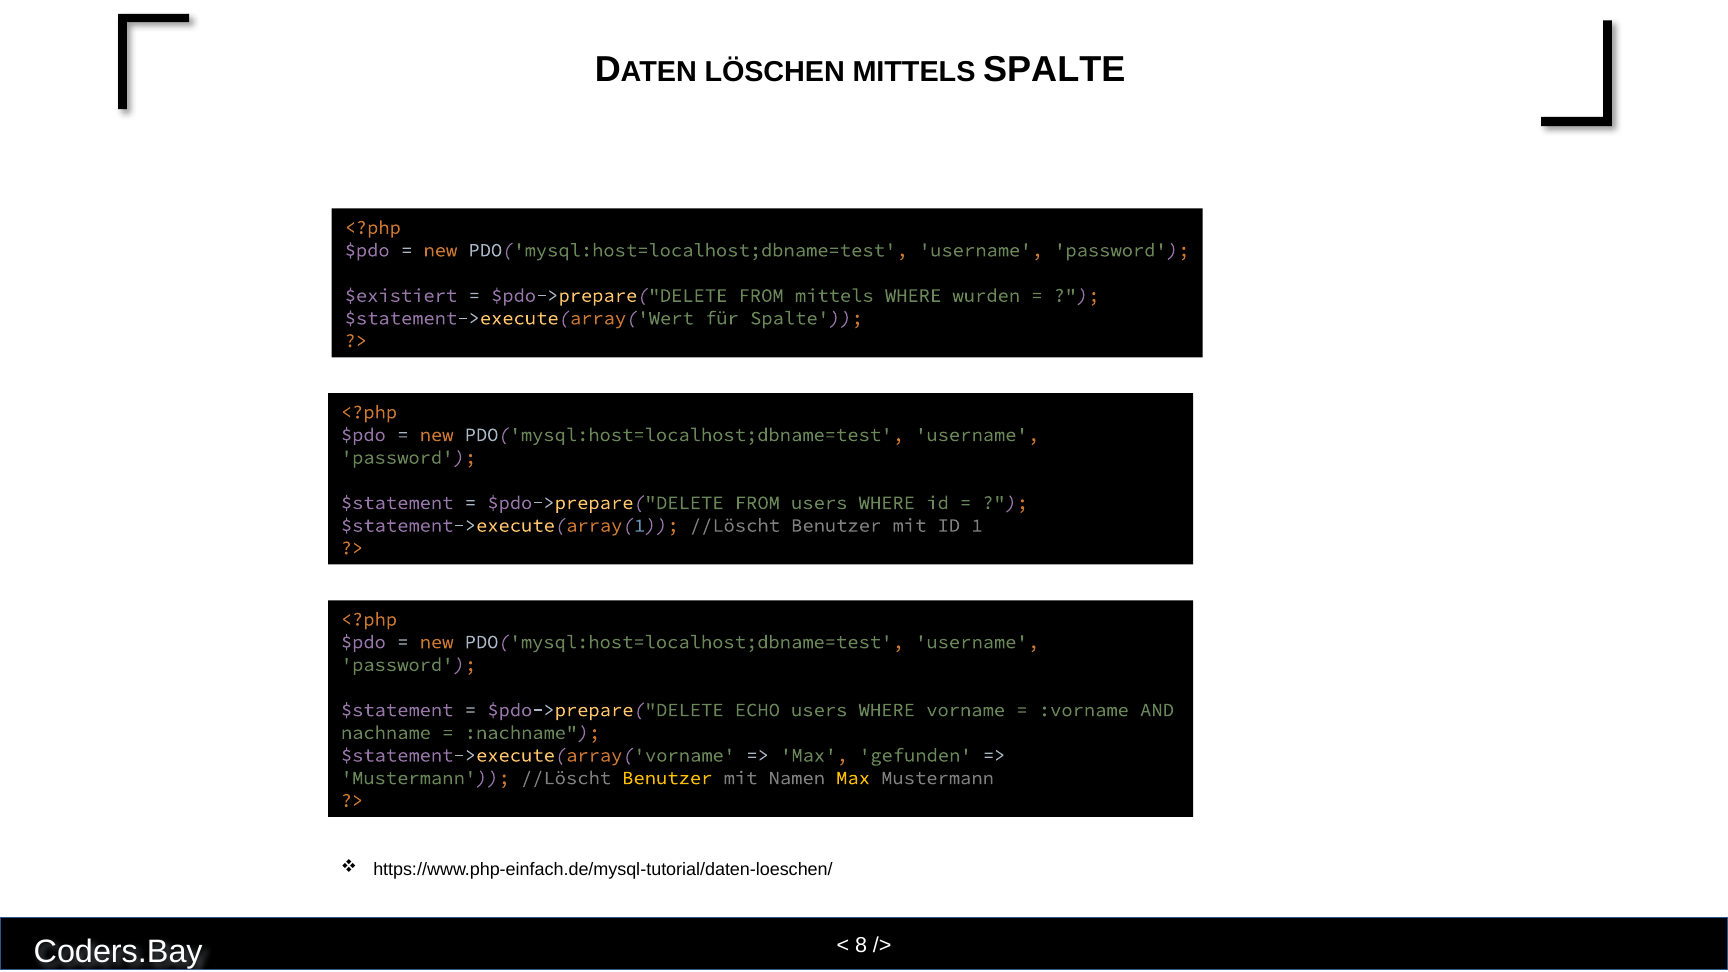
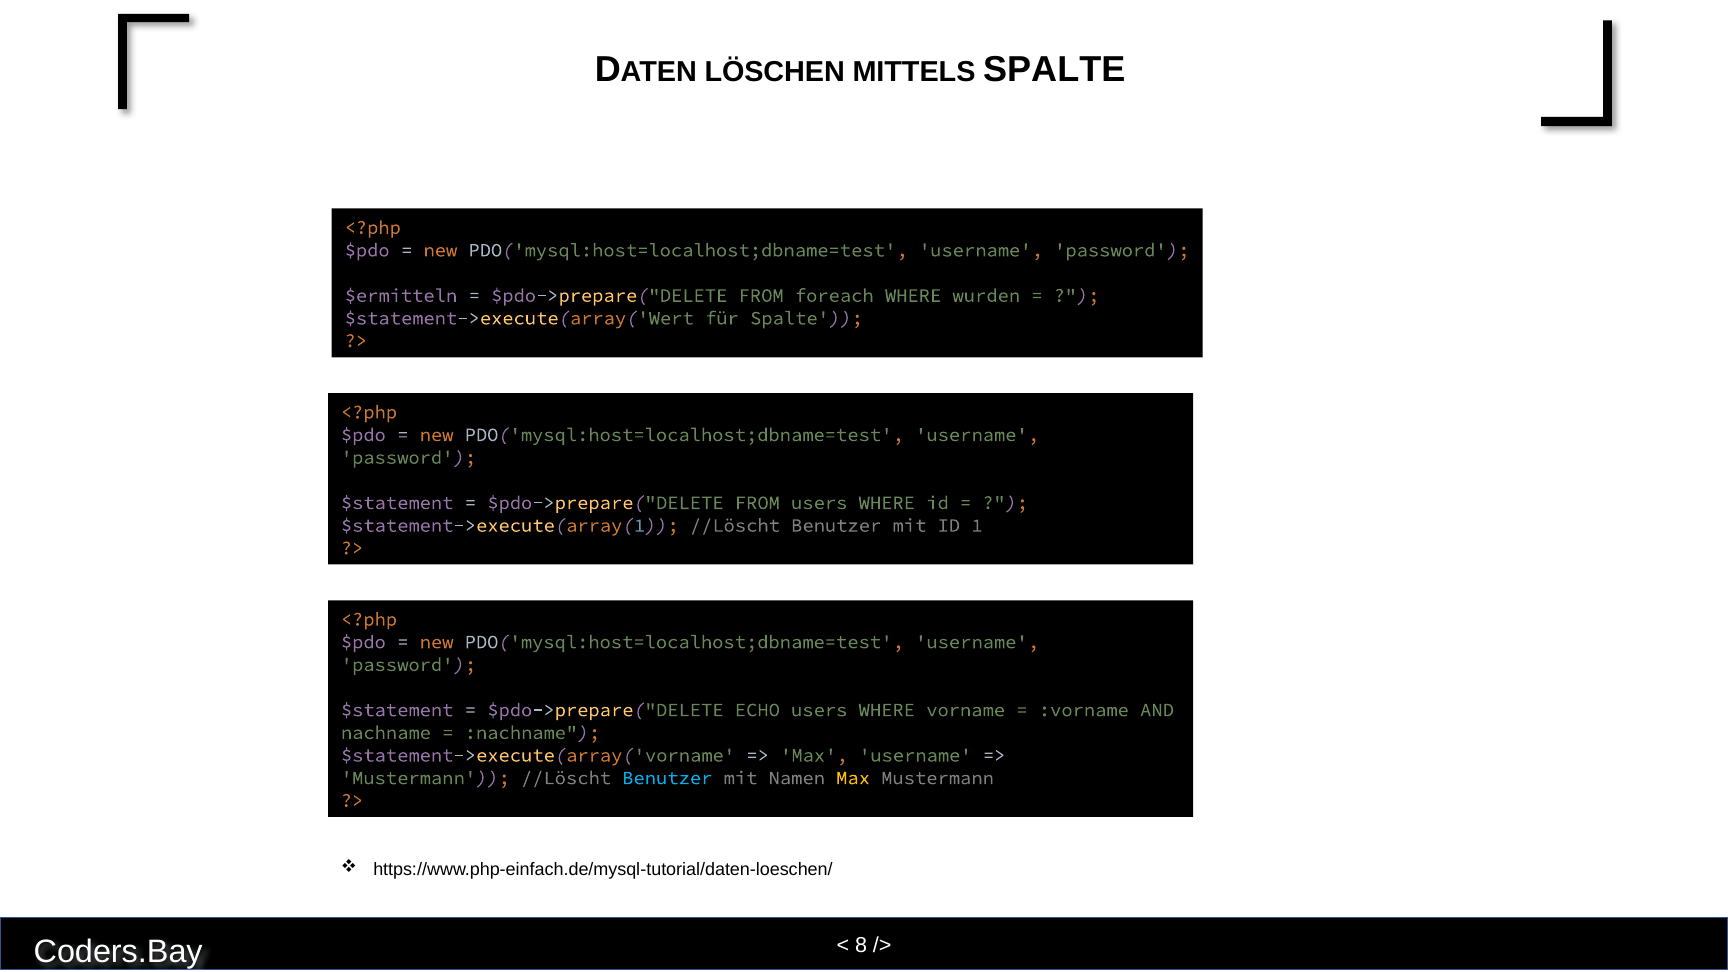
$existiert: $existiert -> $ermitteln (401, 296)
FROM mittels: mittels -> foreach (834, 296)
Max gefunden: gefunden -> username (915, 755)
Benutzer colour: yellow -> light blue (667, 778)
